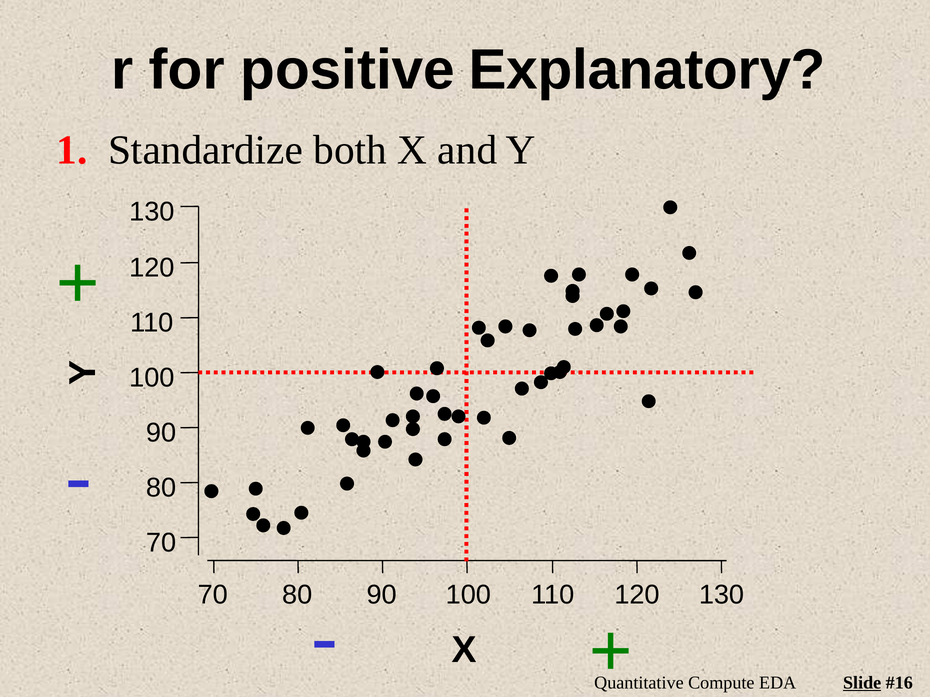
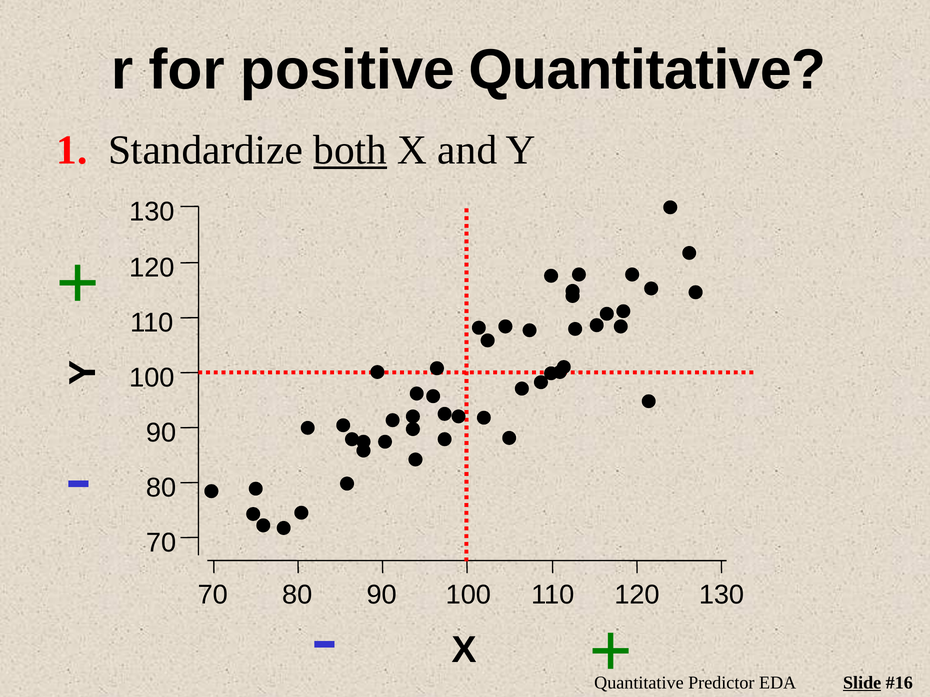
positive Explanatory: Explanatory -> Quantitative (647, 70)
both underline: none -> present (350, 150)
Compute: Compute -> Predictor (721, 683)
